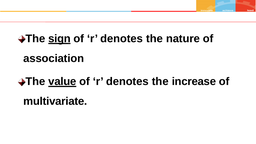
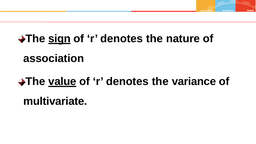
increase: increase -> variance (194, 81)
